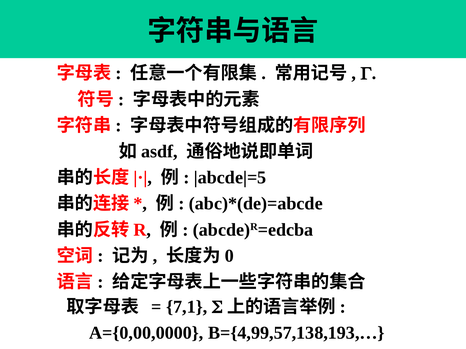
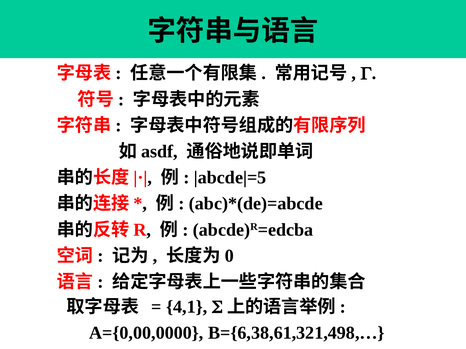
7,1: 7,1 -> 4,1 (187, 307)
B={4,99,57,138,193,…: B={4,99,57,138,193,… -> B={6,38,61,321,498,… (296, 333)
